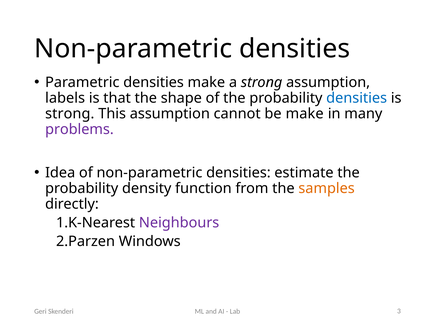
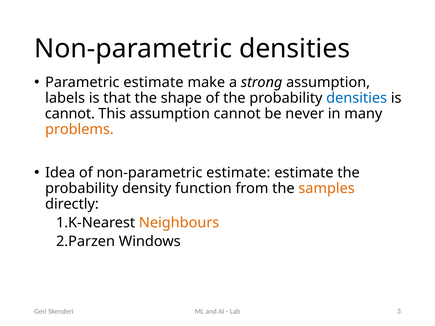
Parametric densities: densities -> estimate (153, 82)
strong: strong -> cannot (70, 114)
be make: make -> never (305, 114)
problems colour: purple -> orange (79, 129)
of non-parametric densities: densities -> estimate (238, 173)
Neighbours colour: purple -> orange (179, 223)
